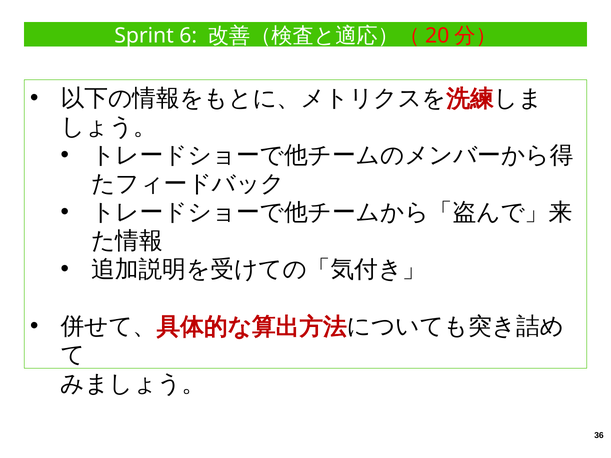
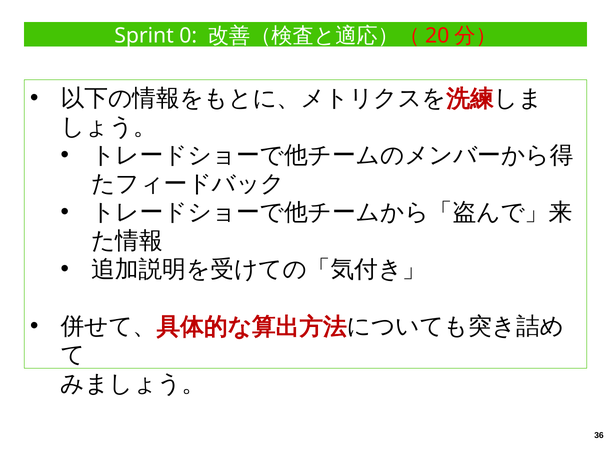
6: 6 -> 0 (188, 36)
